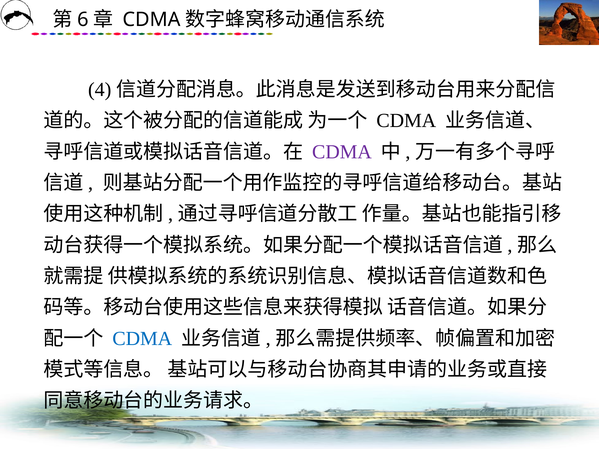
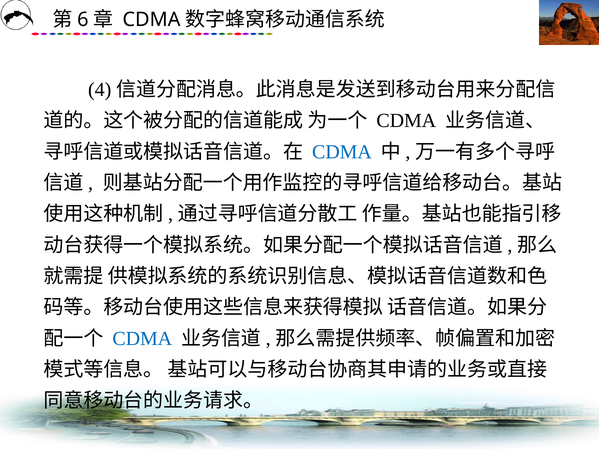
CDMA colour: purple -> blue (342, 152)
